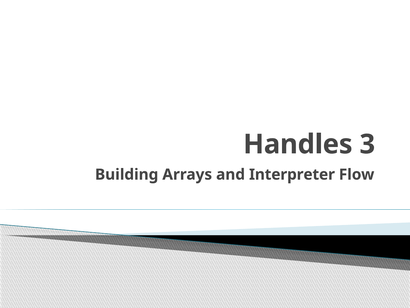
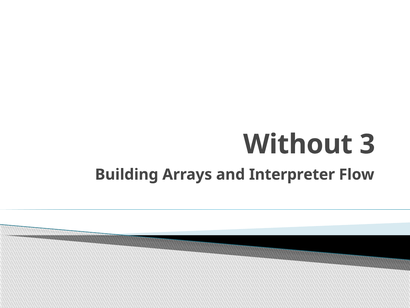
Handles: Handles -> Without (298, 144)
